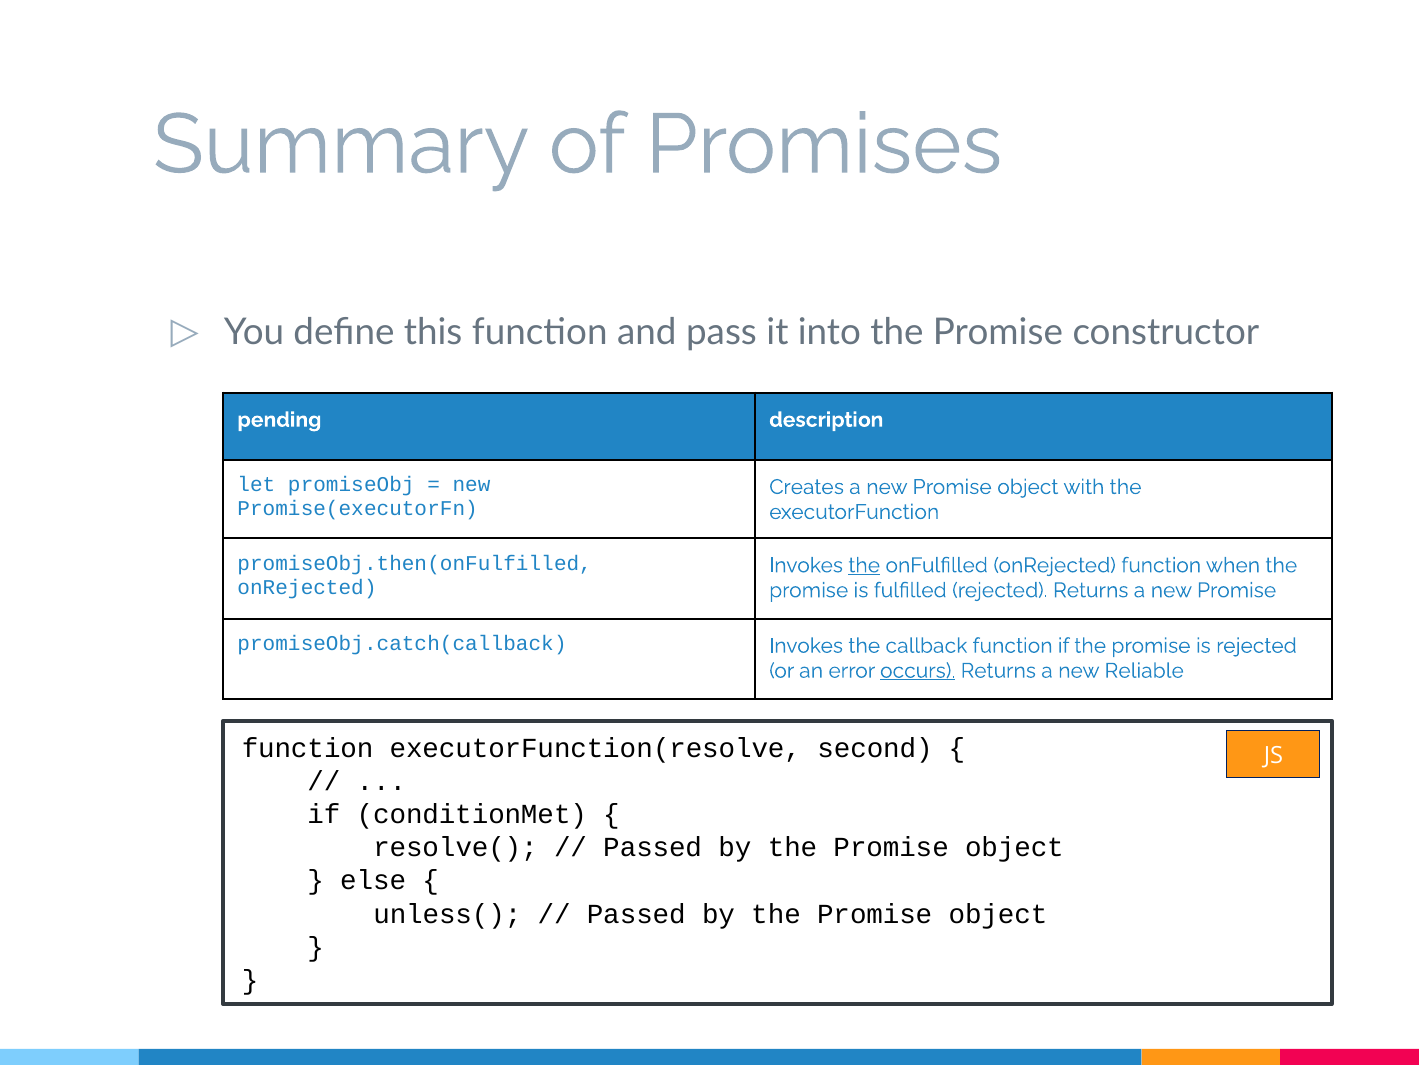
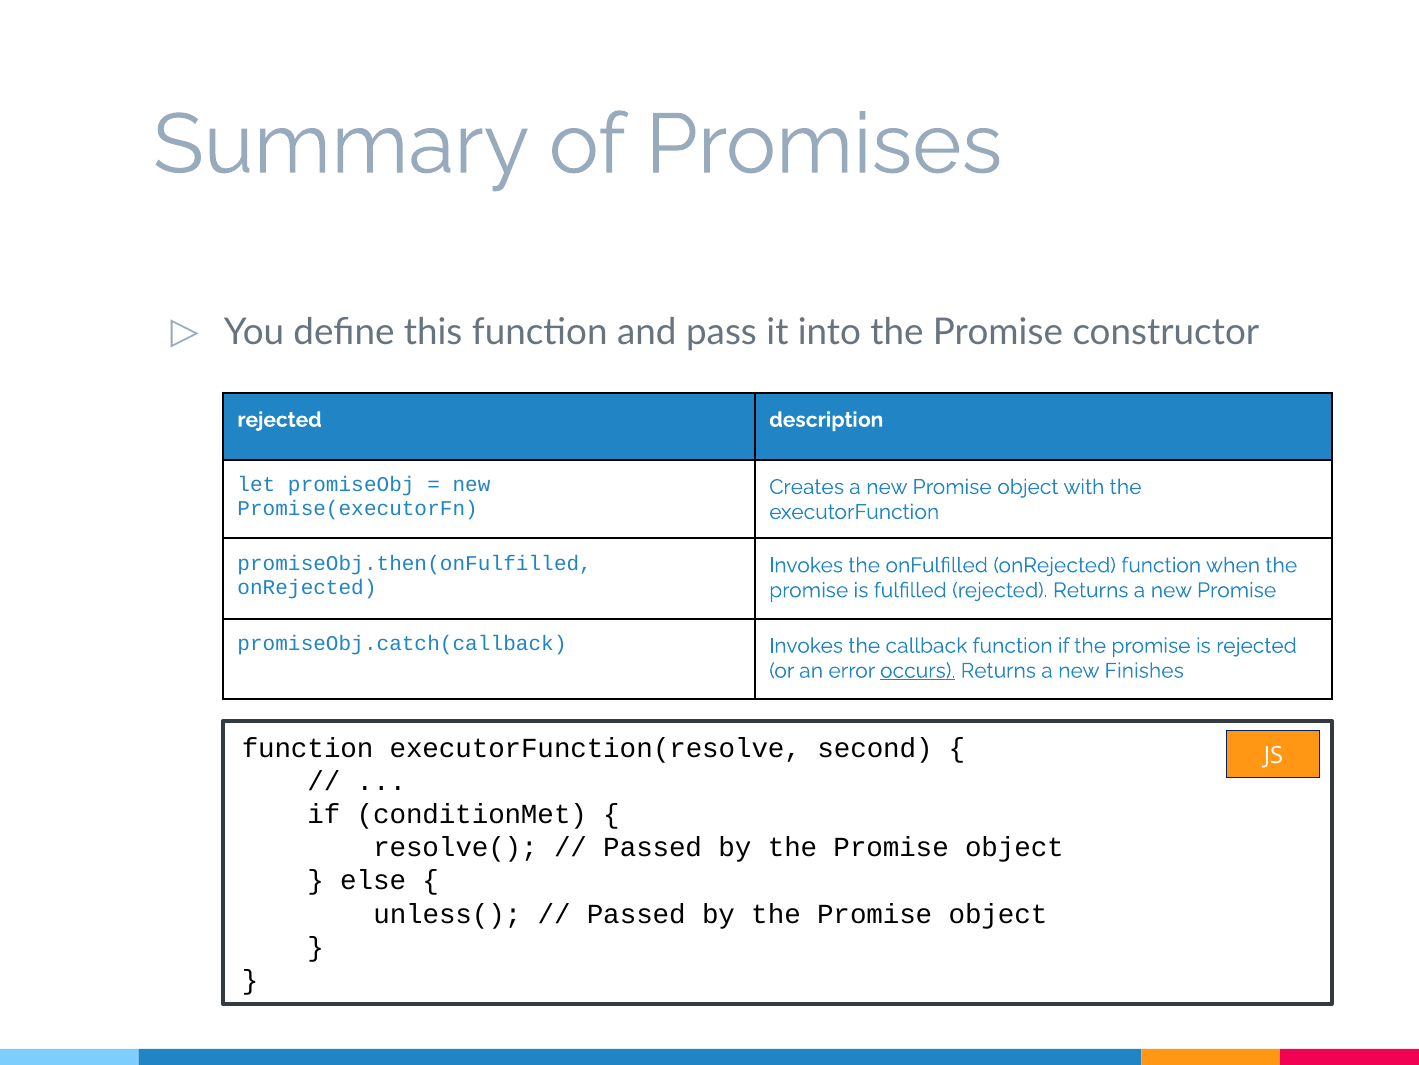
pending: pending -> rejected (280, 420)
the underline: present -> none (864, 565)
Reliable: Reliable -> Finishes (1144, 670)
